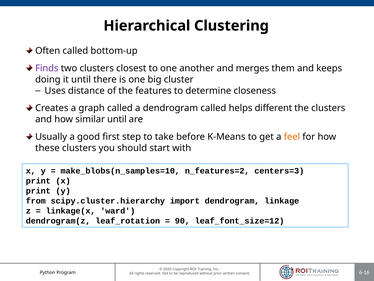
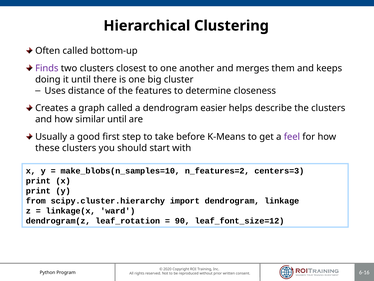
dendrogram called: called -> easier (213, 108)
different: different -> describe (273, 108)
feel colour: orange -> purple (292, 137)
